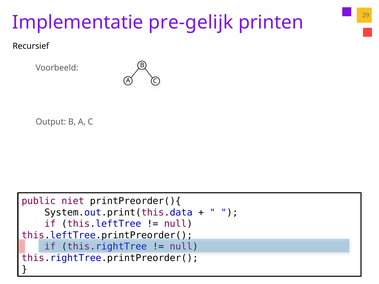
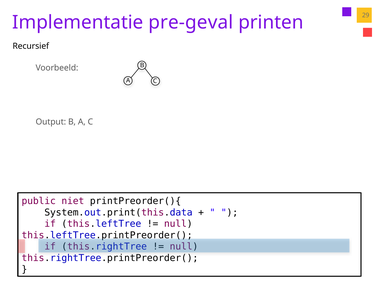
pre-gelijk: pre-gelijk -> pre-geval (191, 22)
